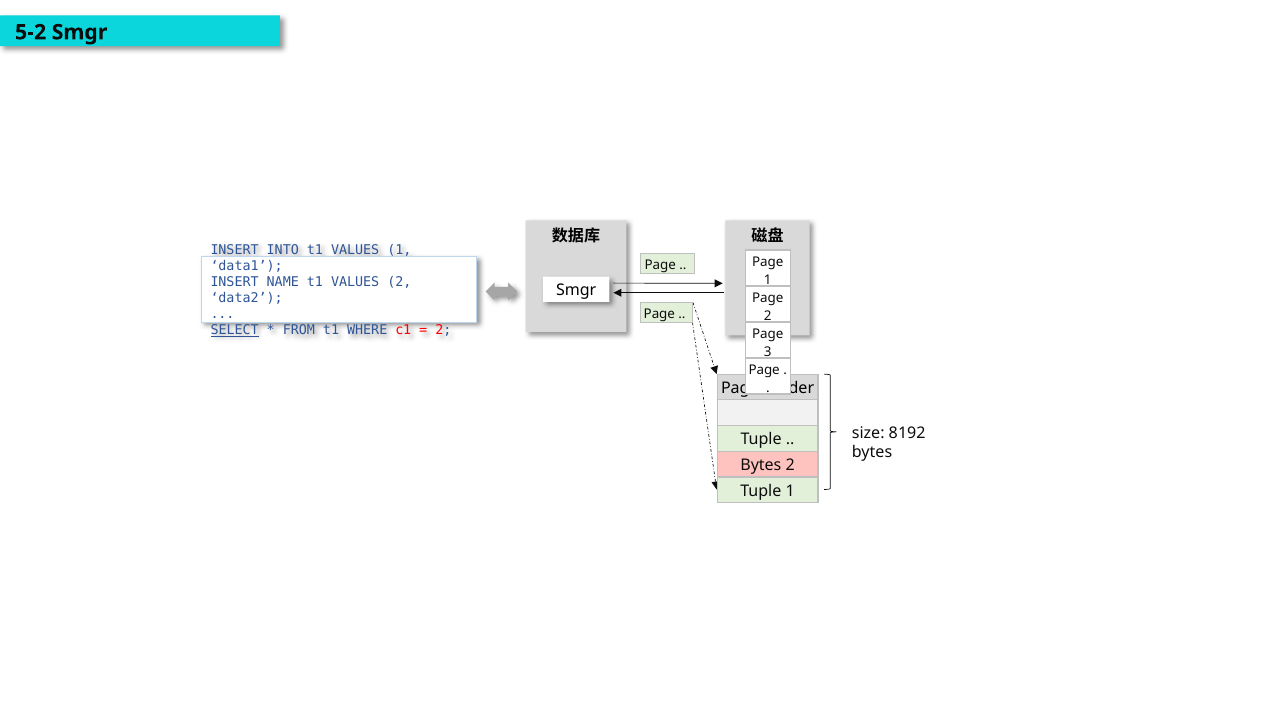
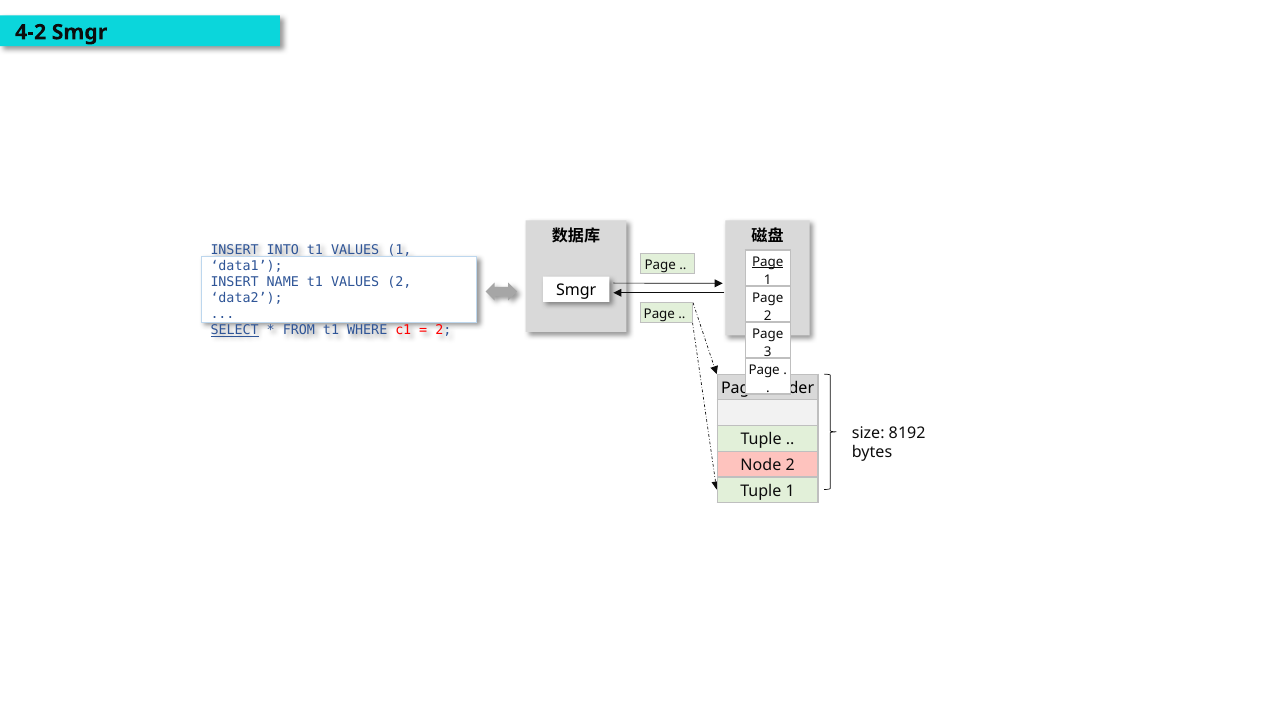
5-2: 5-2 -> 4-2 (31, 32)
Page underline: none -> present (768, 262)
Bytes: Bytes -> Node (761, 465)
